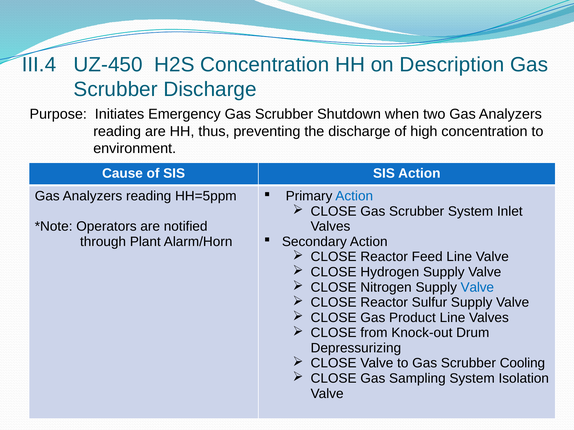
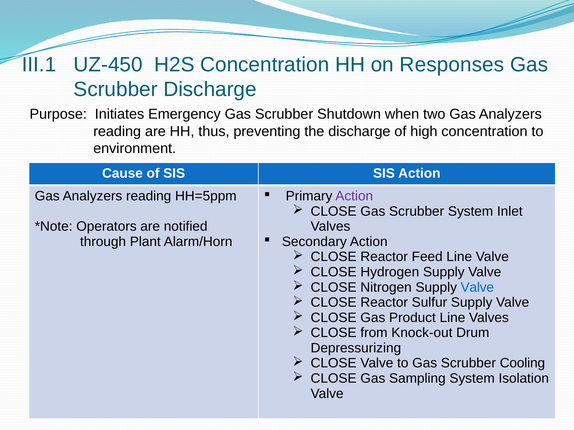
III.4: III.4 -> III.1 (39, 65)
Description: Description -> Responses (452, 65)
Action colour: blue -> purple (354, 196)
